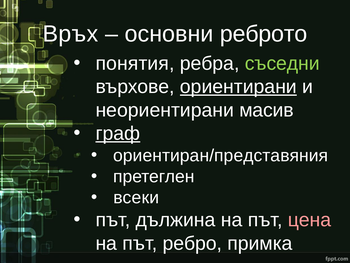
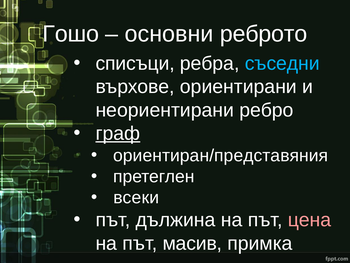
Връх: Връх -> Гошо (71, 34)
понятия: понятия -> списъци (135, 63)
съседни colour: light green -> light blue (282, 63)
ориентирани underline: present -> none (238, 87)
масив: масив -> ребро (266, 110)
ребро: ребро -> масив (192, 243)
